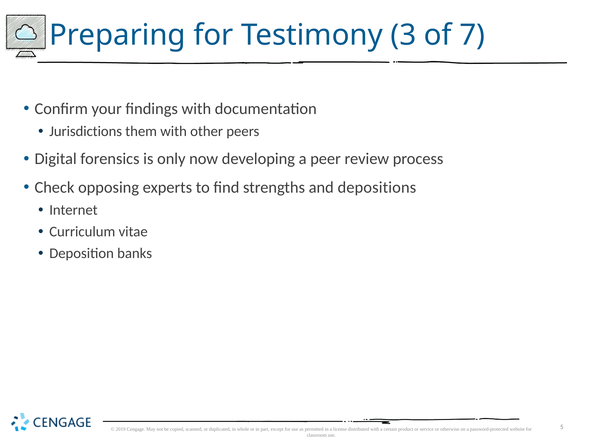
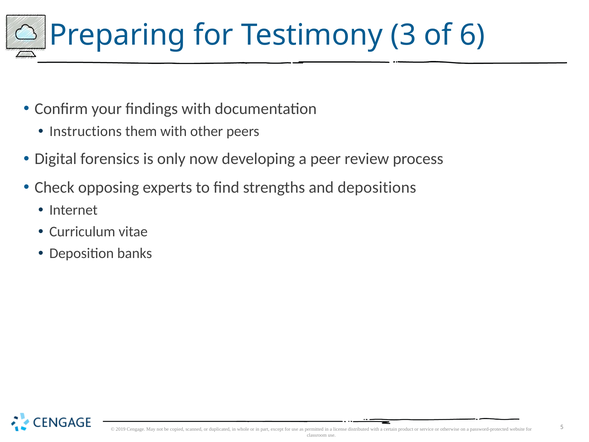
7: 7 -> 6 (472, 35)
Jurisdictions: Jurisdictions -> Instructions (86, 131)
